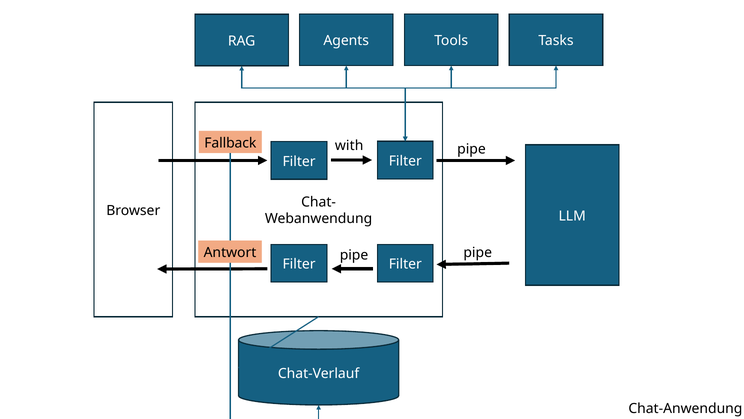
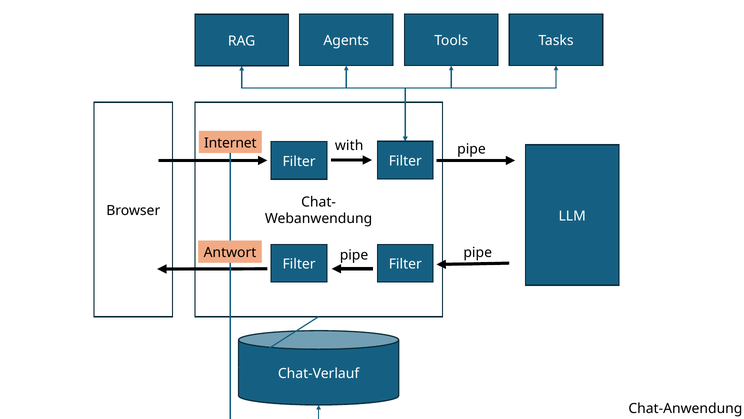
Fallback: Fallback -> Internet (230, 143)
